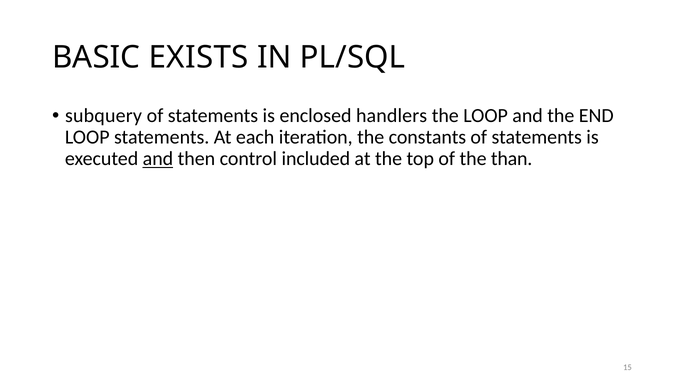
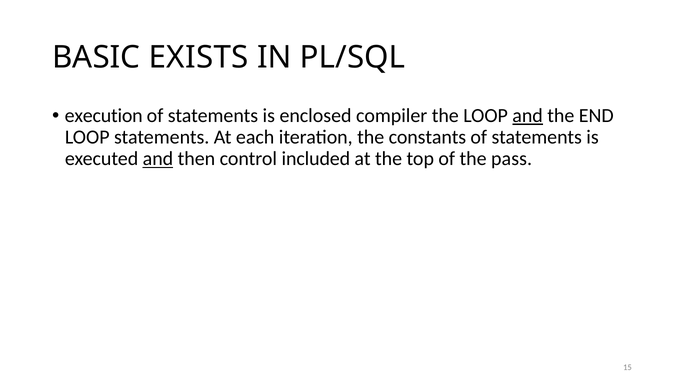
subquery: subquery -> execution (104, 116)
handlers: handlers -> compiler (392, 116)
and underline: none -> present (528, 116)
than: than -> pass (512, 159)
